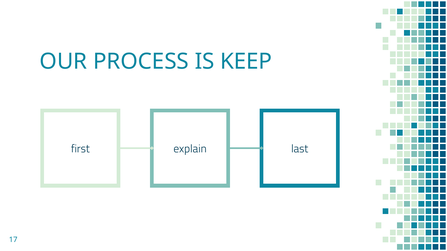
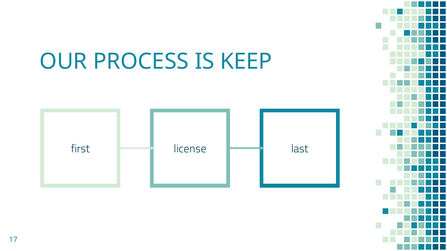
explain: explain -> license (190, 149)
